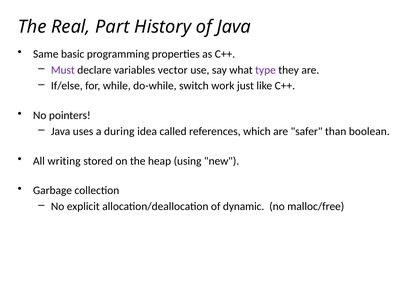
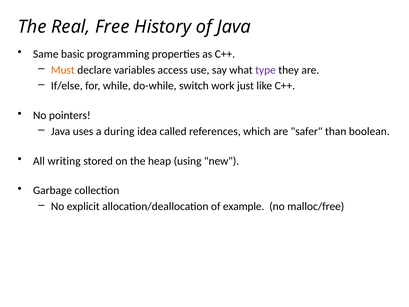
Part: Part -> Free (112, 27)
Must colour: purple -> orange (63, 70)
vector: vector -> access (173, 70)
dynamic: dynamic -> example (244, 206)
